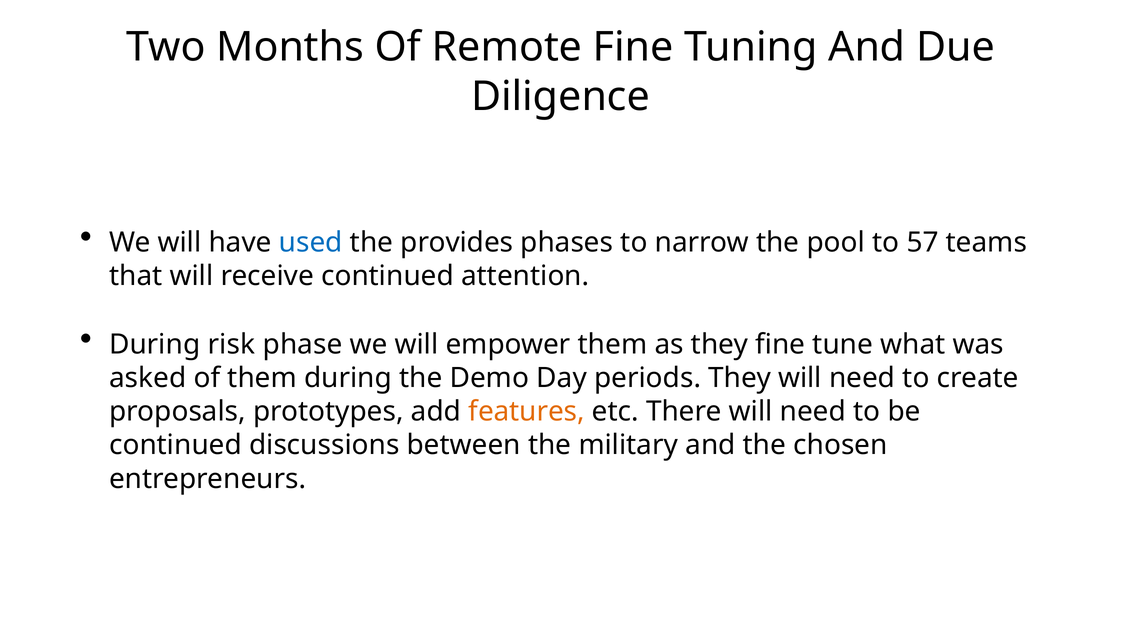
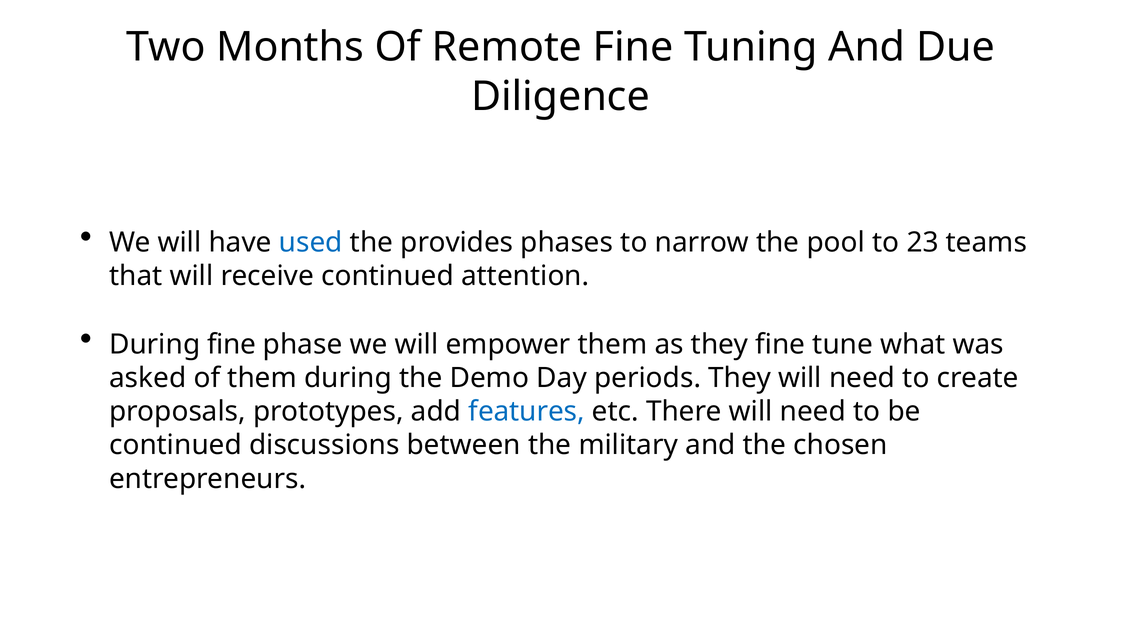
57: 57 -> 23 (923, 242)
During risk: risk -> fine (232, 344)
features colour: orange -> blue (527, 411)
